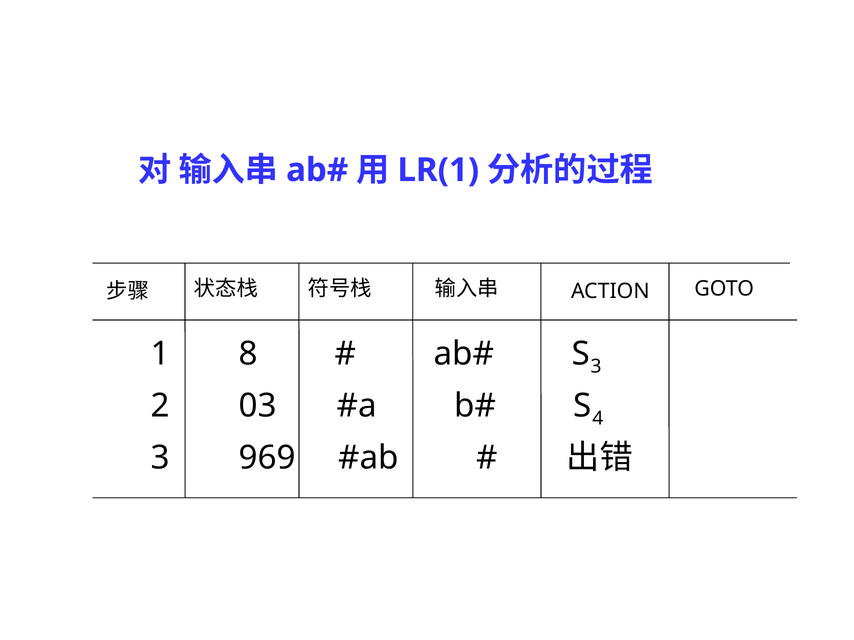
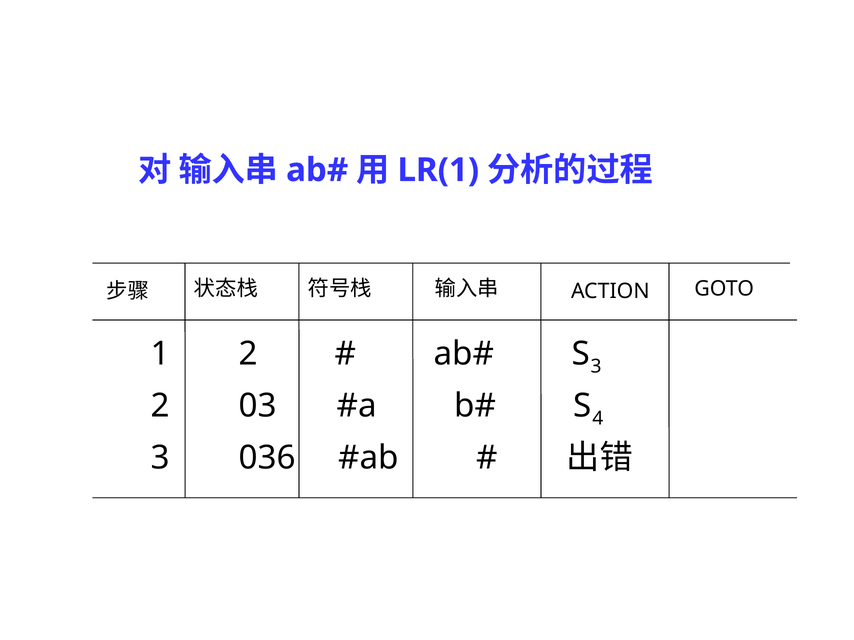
1 8: 8 -> 2 (248, 354)
969: 969 -> 036 (267, 458)
